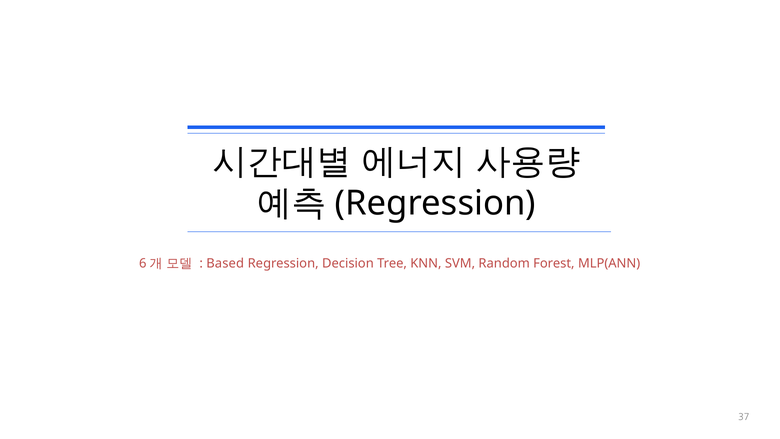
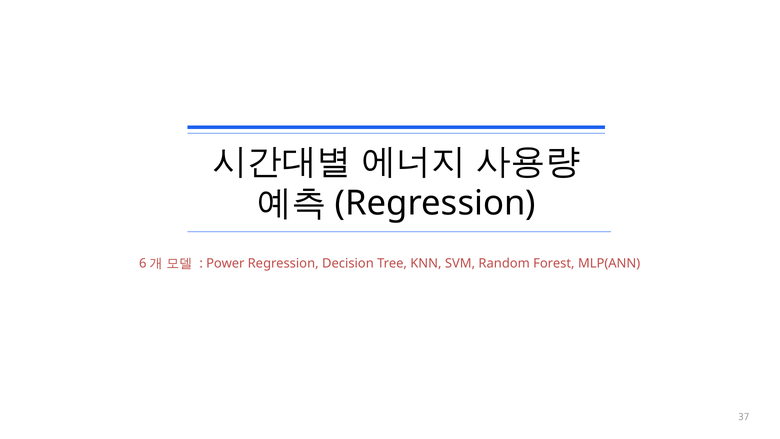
Based: Based -> Power (225, 263)
